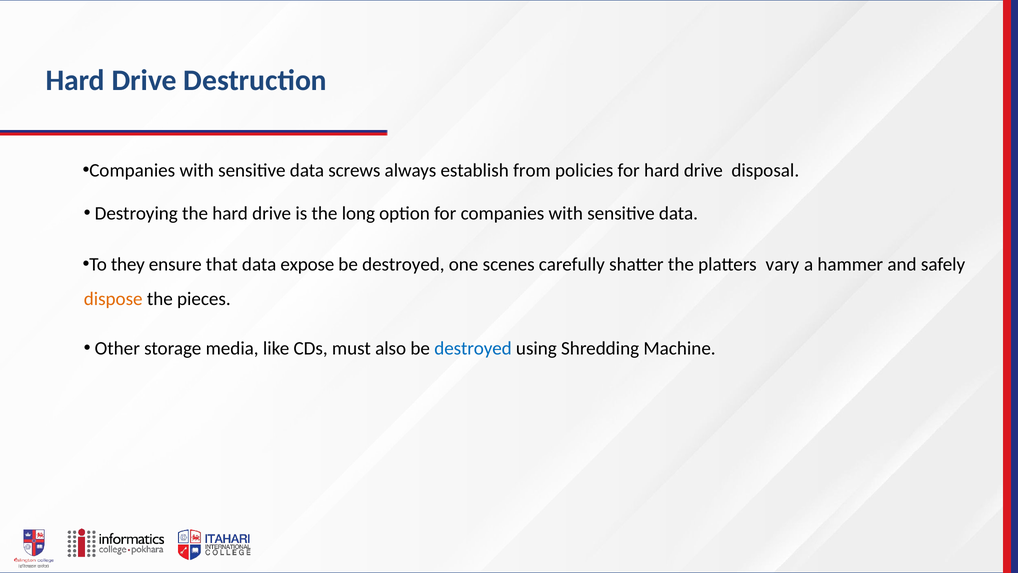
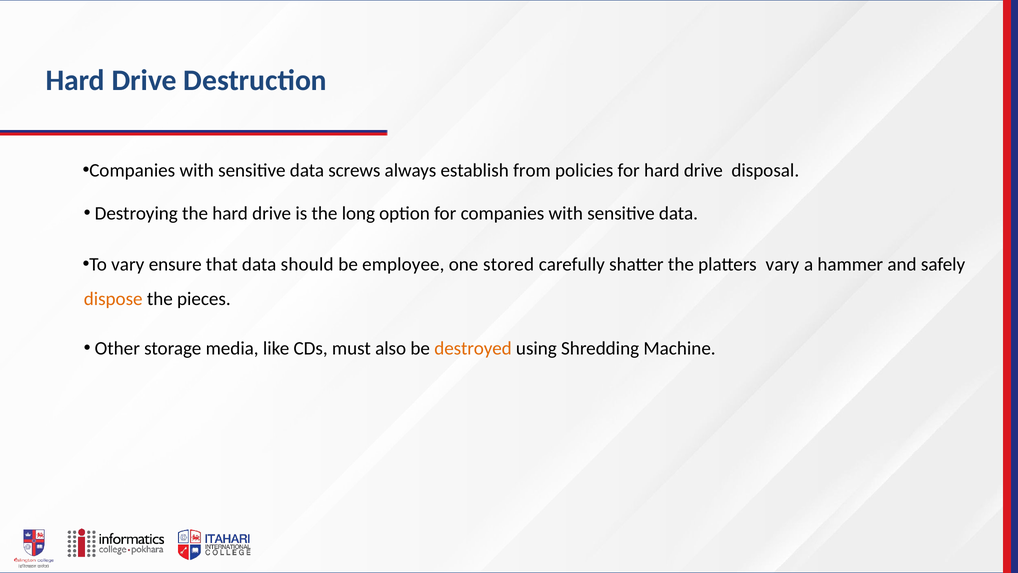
To they: they -> vary (128, 264)
expose: expose -> should (307, 264)
destroyed: destroyed -> employee (403, 264)
scenes: scenes -> stored (509, 264)
destroyed colour: blue -> orange (473, 348)
